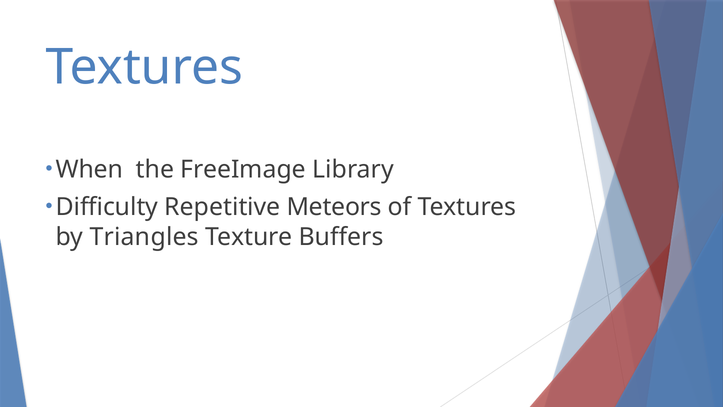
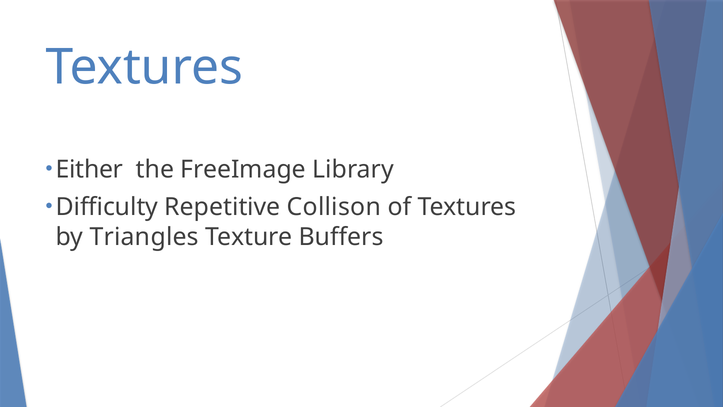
When: When -> Either (89, 170)
Meteors: Meteors -> Collison (334, 207)
